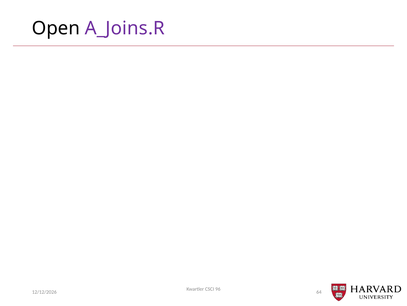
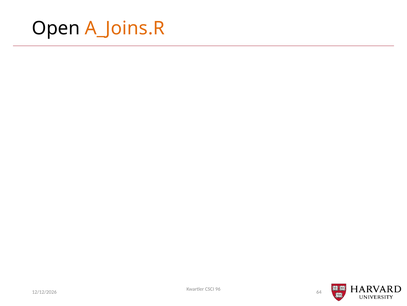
A_Joins.R colour: purple -> orange (125, 28)
